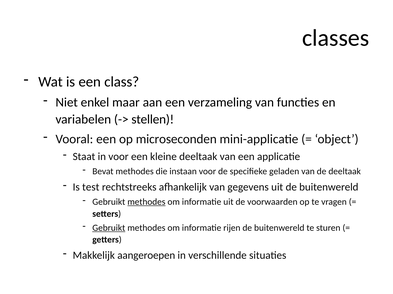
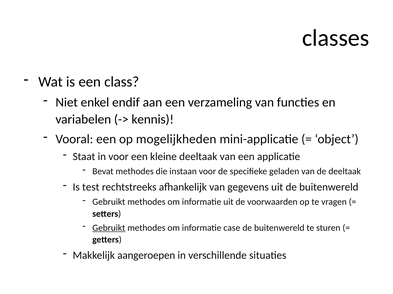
maar: maar -> endif (126, 103)
stellen: stellen -> kennis (153, 120)
microseconden: microseconden -> mogelijkheden (176, 139)
methodes underline: present -> none (146, 202)
rijen: rijen -> case (232, 228)
